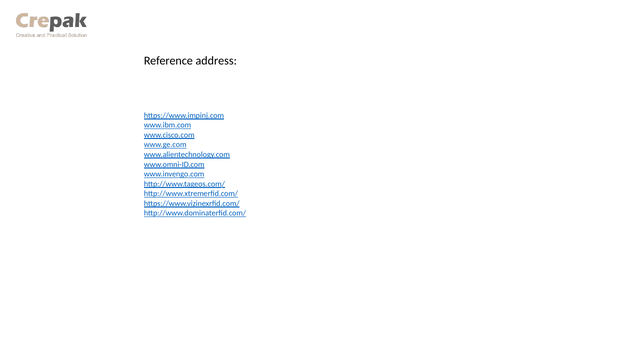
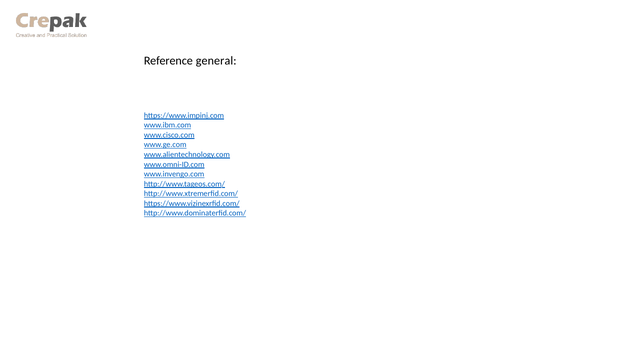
address: address -> general (216, 61)
